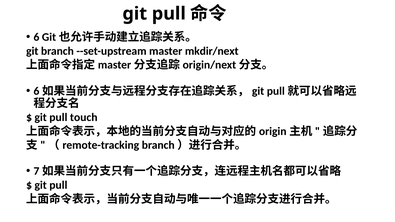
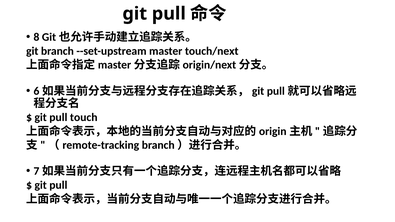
6: 6 -> 8 (36, 37)
mkdir/next: mkdir/next -> touch/next (212, 51)
